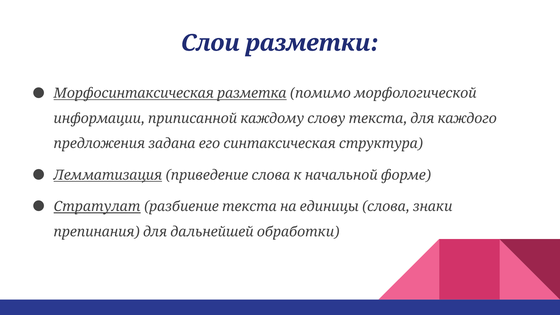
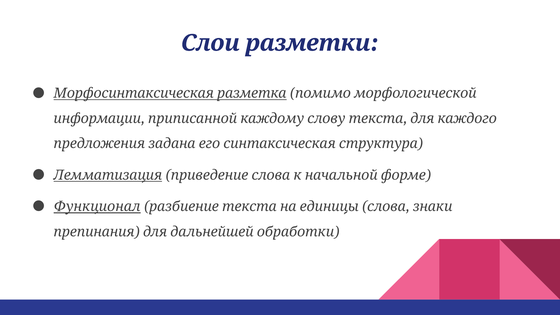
Стратулат: Стратулат -> Функционал (97, 207)
